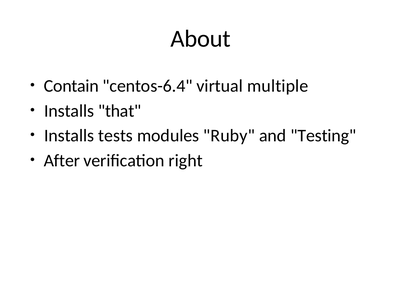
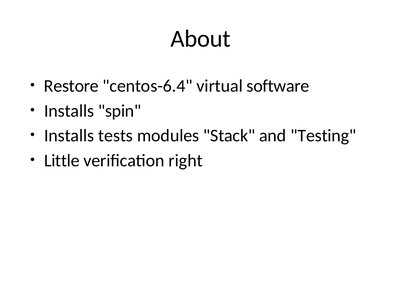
Contain: Contain -> Restore (71, 86)
multiple: multiple -> software (278, 86)
that: that -> spin (120, 111)
Ruby: Ruby -> Stack (229, 136)
After: After -> Little (62, 161)
